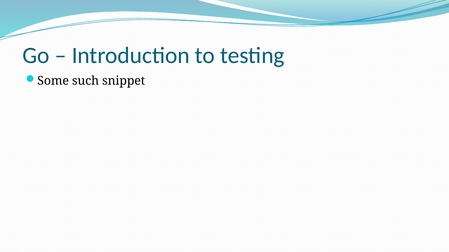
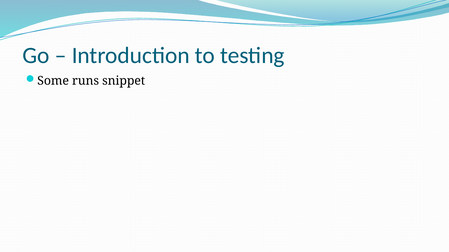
such: such -> runs (86, 81)
